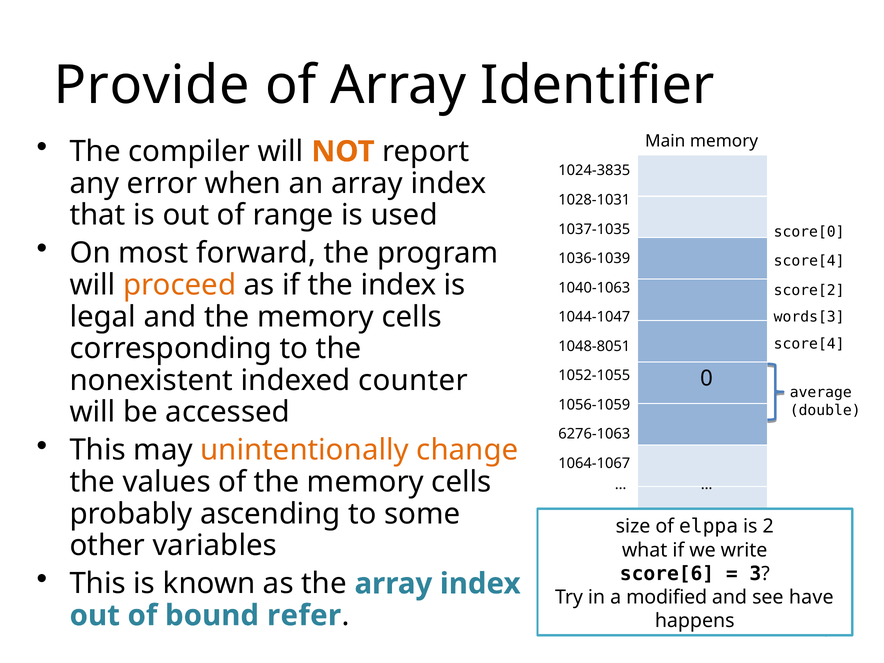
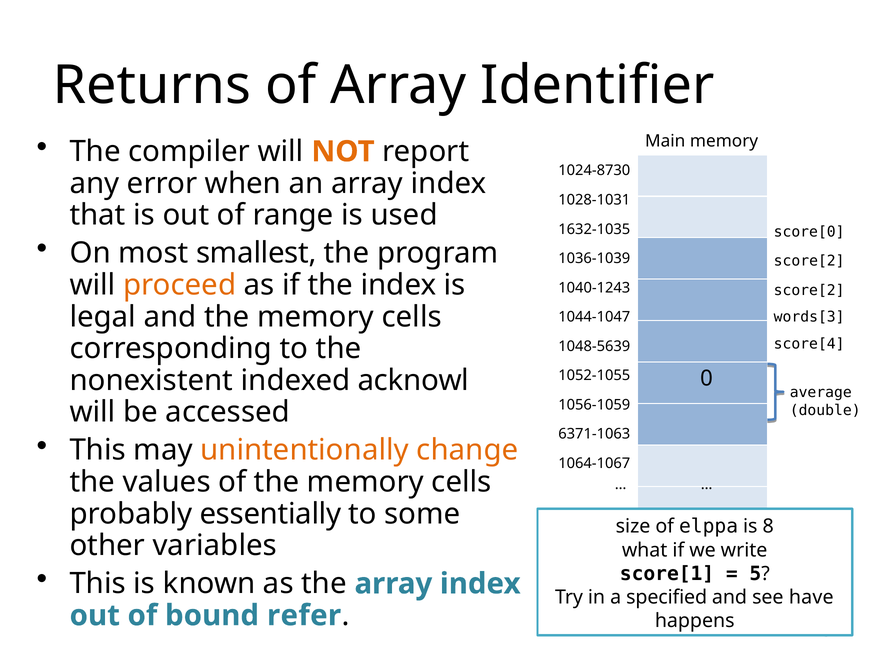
Provide: Provide -> Returns (152, 86)
1024-3835: 1024-3835 -> 1024-8730 (594, 171)
1037-1035: 1037-1035 -> 1632-1035 (594, 229)
forward: forward -> smallest (256, 253)
score[4: score[4 -> score[2 (809, 261)
1040-1063: 1040-1063 -> 1040-1243 (594, 288)
1048-8051: 1048-8051 -> 1048-5639 (594, 346)
counter: counter -> acknowl (413, 380)
6276-1063: 6276-1063 -> 6371-1063 (594, 434)
ascending: ascending -> essentially (270, 514)
2: 2 -> 8 (768, 526)
score[6: score[6 -> score[1 (667, 574)
3: 3 -> 5 (755, 574)
modified: modified -> specified (667, 597)
